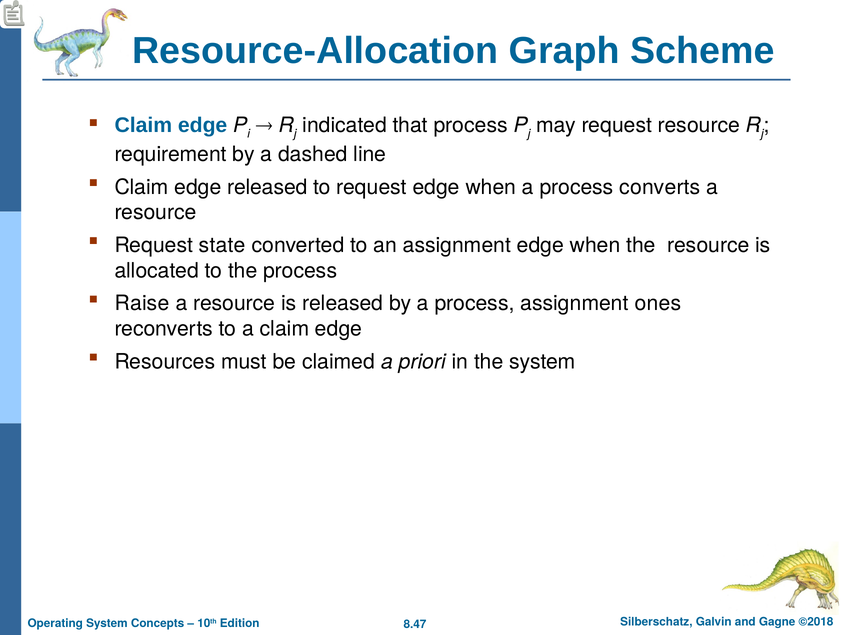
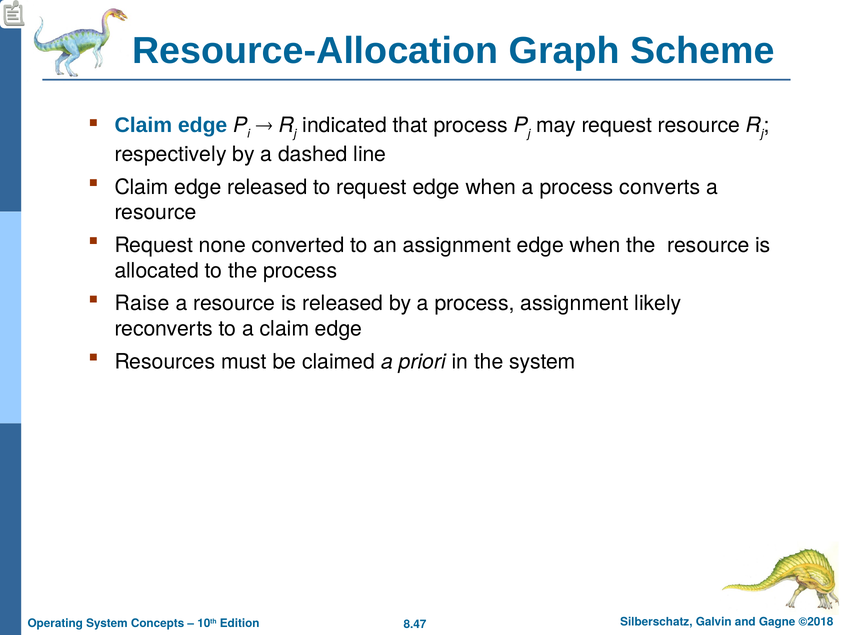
requirement: requirement -> respectively (171, 154)
state: state -> none (222, 245)
ones: ones -> likely (658, 304)
